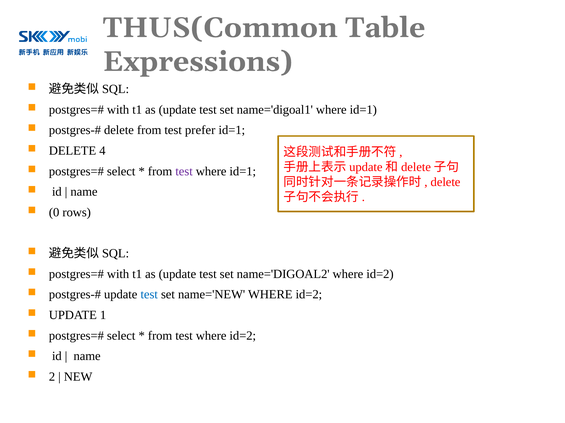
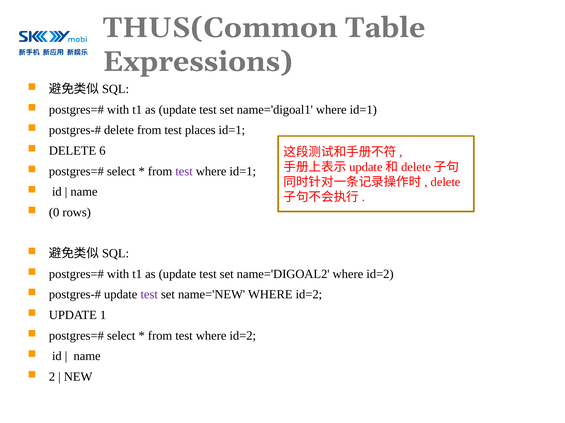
prefer: prefer -> places (200, 130)
4: 4 -> 6 (102, 151)
test colour: blue -> purple (149, 295)
